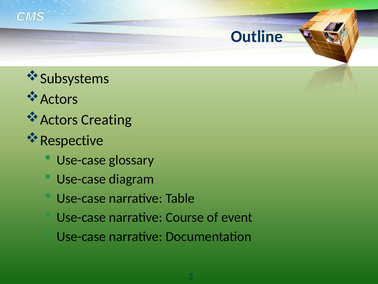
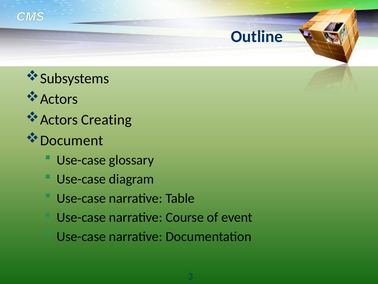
Respective: Respective -> Document (72, 140)
